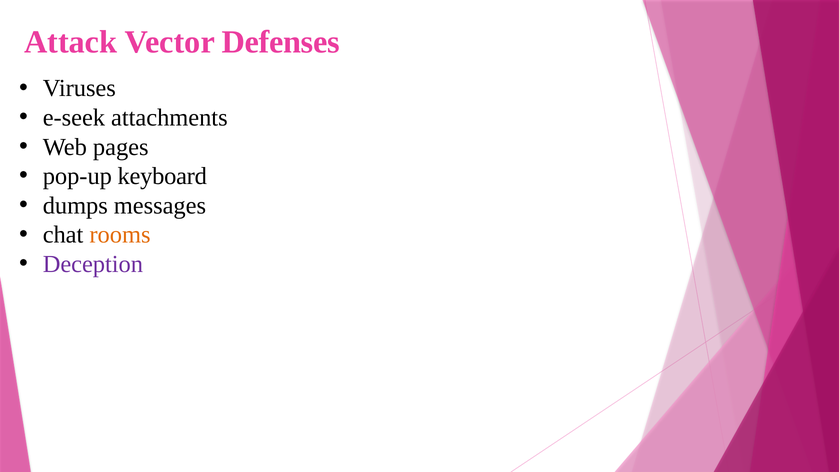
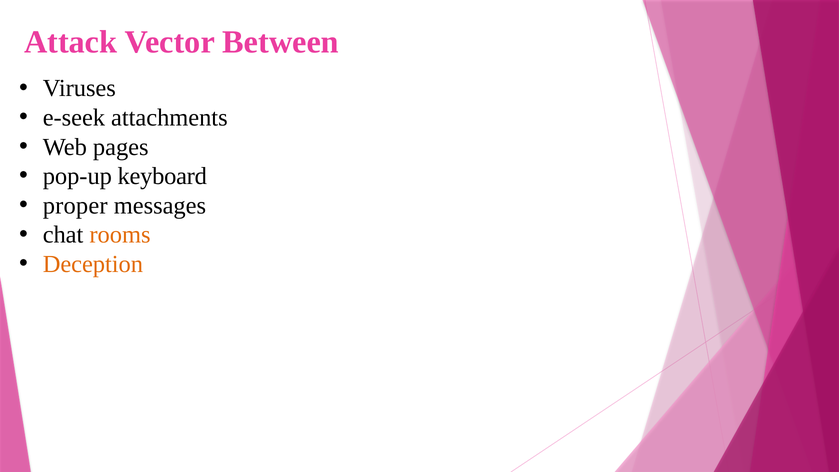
Defenses: Defenses -> Between (281, 42)
dumps: dumps -> proper (75, 206)
Deception colour: purple -> orange (93, 264)
